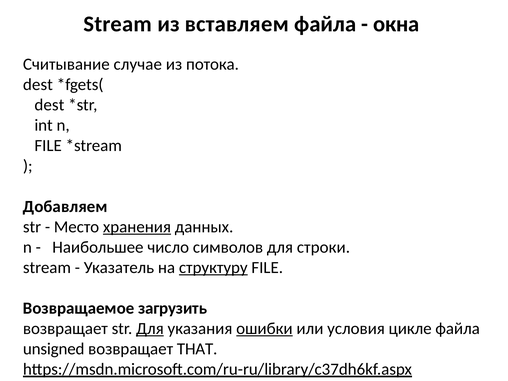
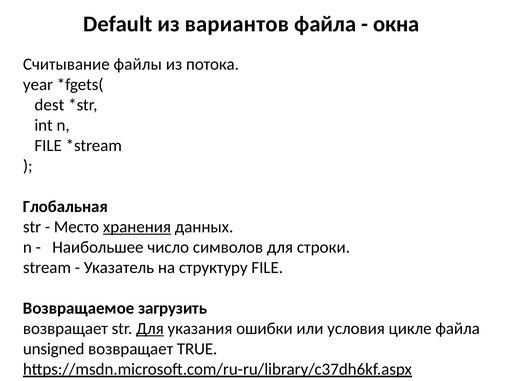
Stream: Stream -> Default (118, 24)
вставляем: вставляем -> вариантов (237, 24)
случае: случае -> файлы (138, 64)
dest: dest -> year (38, 85)
Добавляем: Добавляем -> Глобальная (65, 207)
структуру underline: present -> none (213, 268)
ошибки underline: present -> none (264, 328)
THAT: THAT -> TRUE (197, 349)
